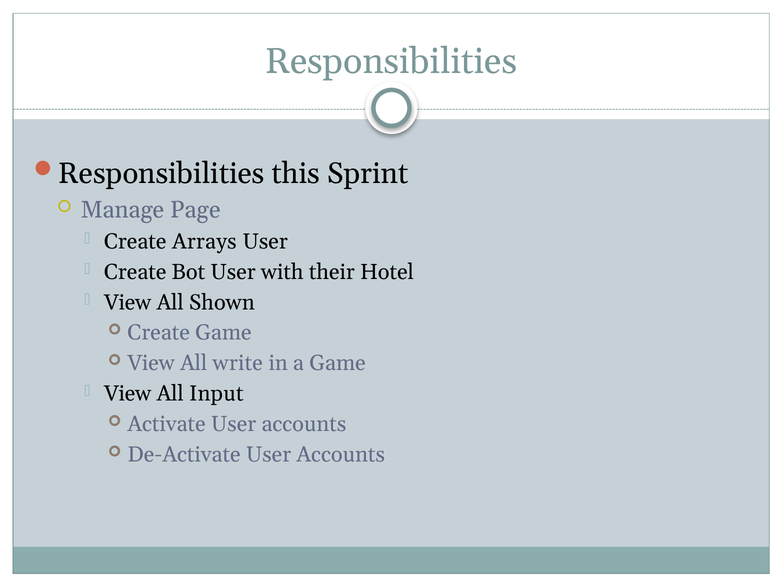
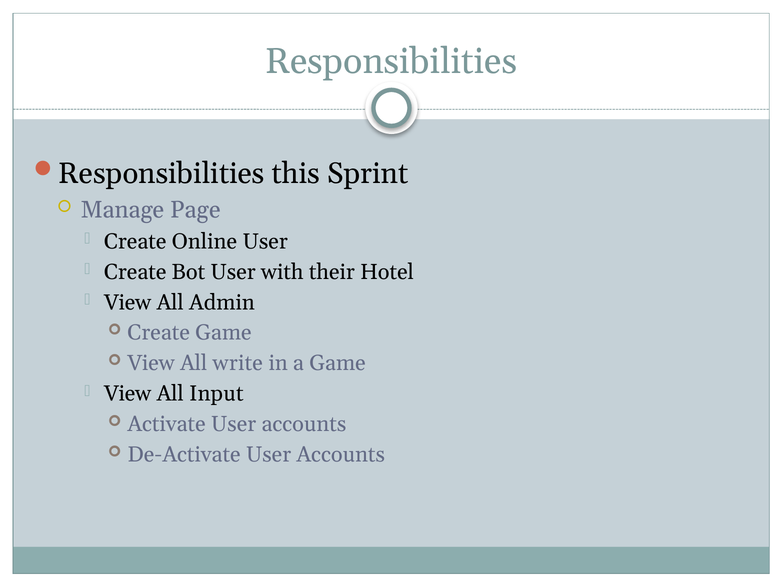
Arrays: Arrays -> Online (204, 242)
Shown: Shown -> Admin (222, 303)
